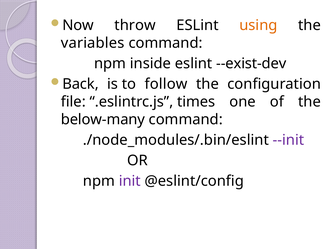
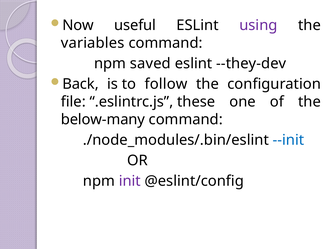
throw: throw -> useful (135, 25)
using colour: orange -> purple (258, 25)
inside: inside -> saved (150, 64)
--exist-dev: --exist-dev -> --they-dev (251, 64)
times: times -> these (196, 102)
--init colour: purple -> blue (288, 140)
